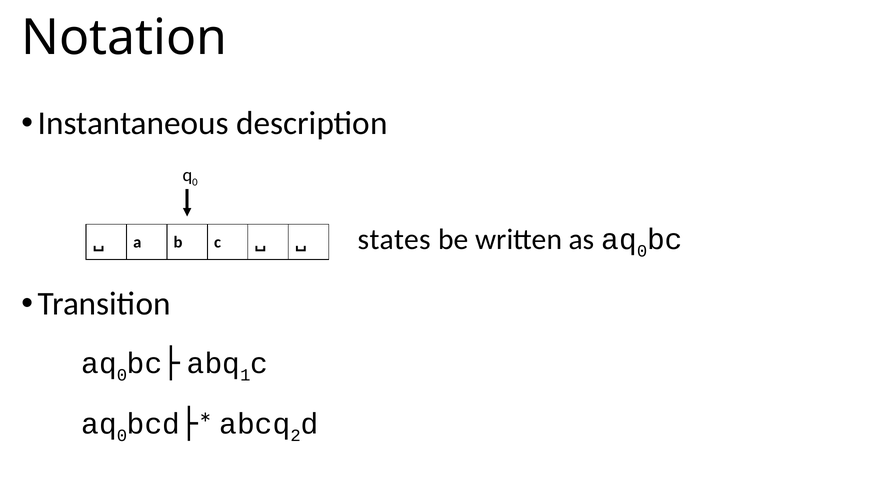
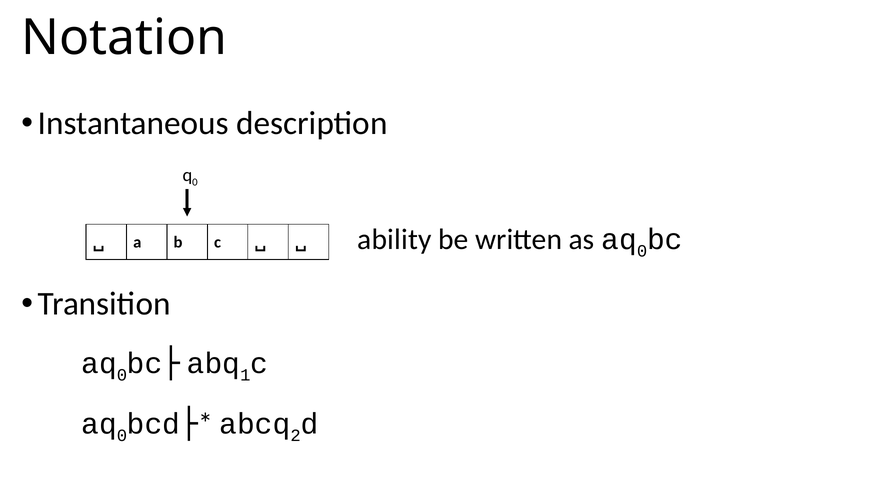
states: states -> ability (394, 239)
